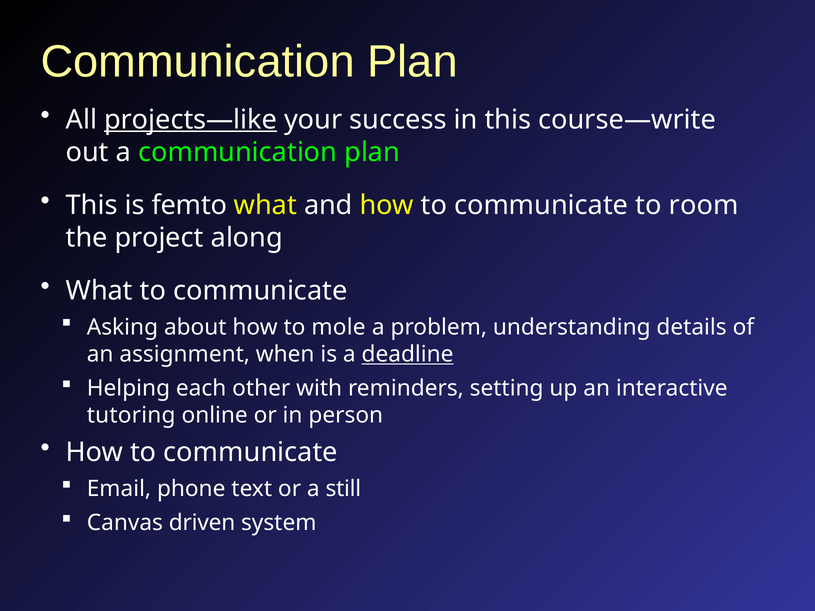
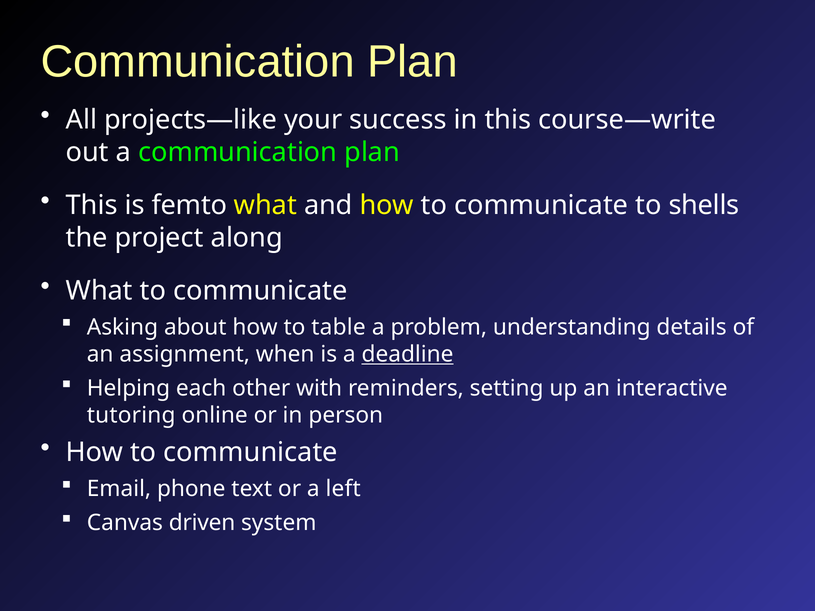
projects—like underline: present -> none (191, 120)
room: room -> shells (704, 205)
mole: mole -> table (339, 327)
still: still -> left (343, 489)
